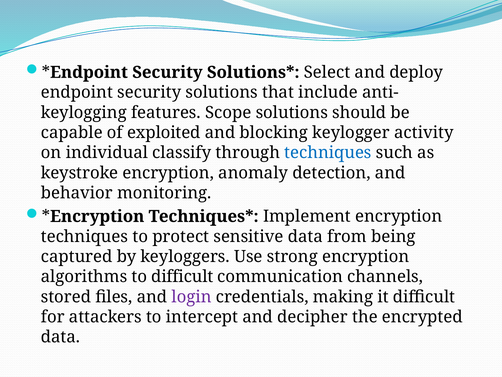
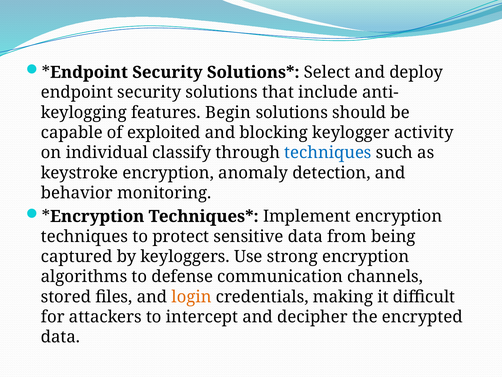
Scope: Scope -> Begin (228, 112)
to difficult: difficult -> defense (182, 276)
login colour: purple -> orange (191, 296)
